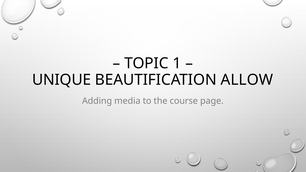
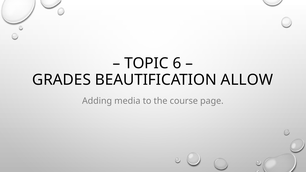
1: 1 -> 6 (177, 63)
UNIQUE: UNIQUE -> GRADES (62, 80)
